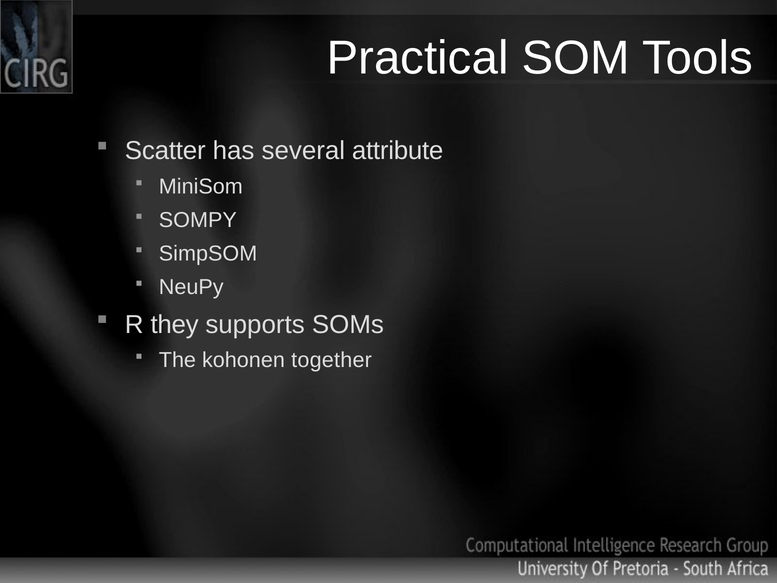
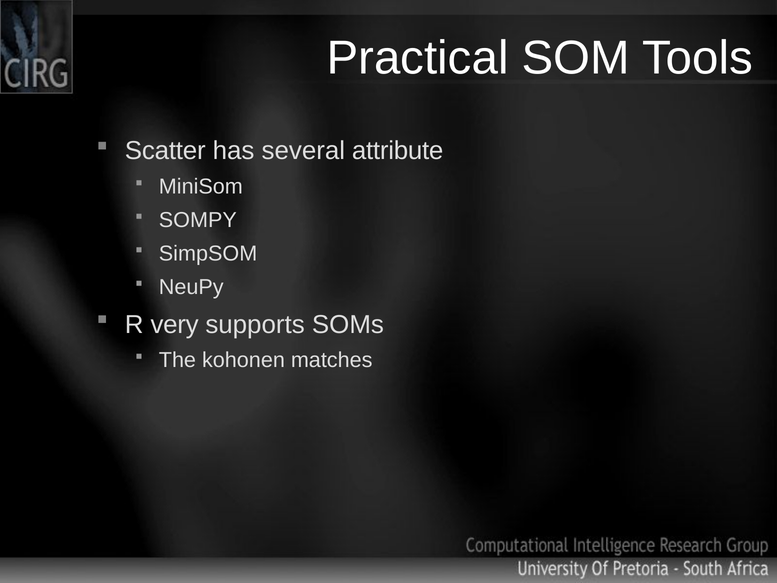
they: they -> very (175, 324)
together: together -> matches (332, 360)
